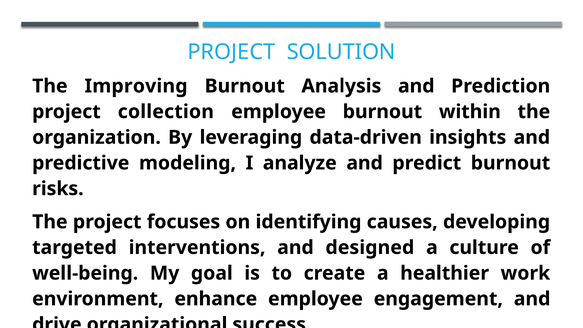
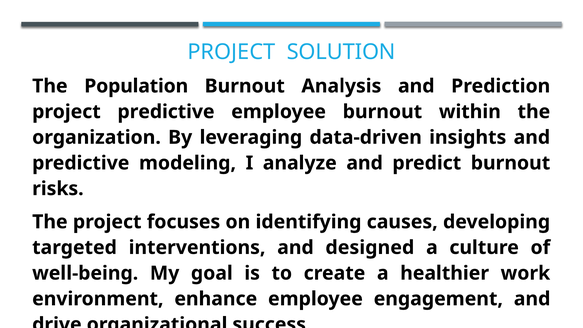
Improving: Improving -> Population (136, 86)
project collection: collection -> predictive (166, 112)
